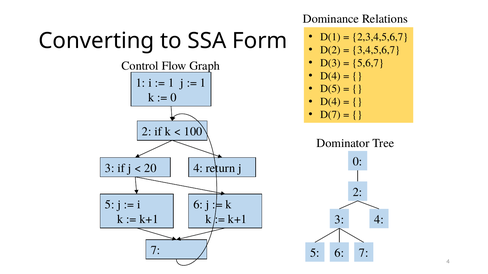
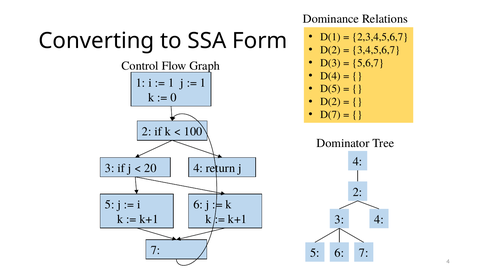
D(4: D(4 -> D(2 (330, 102)
0: 0 -> 4 (358, 162)
